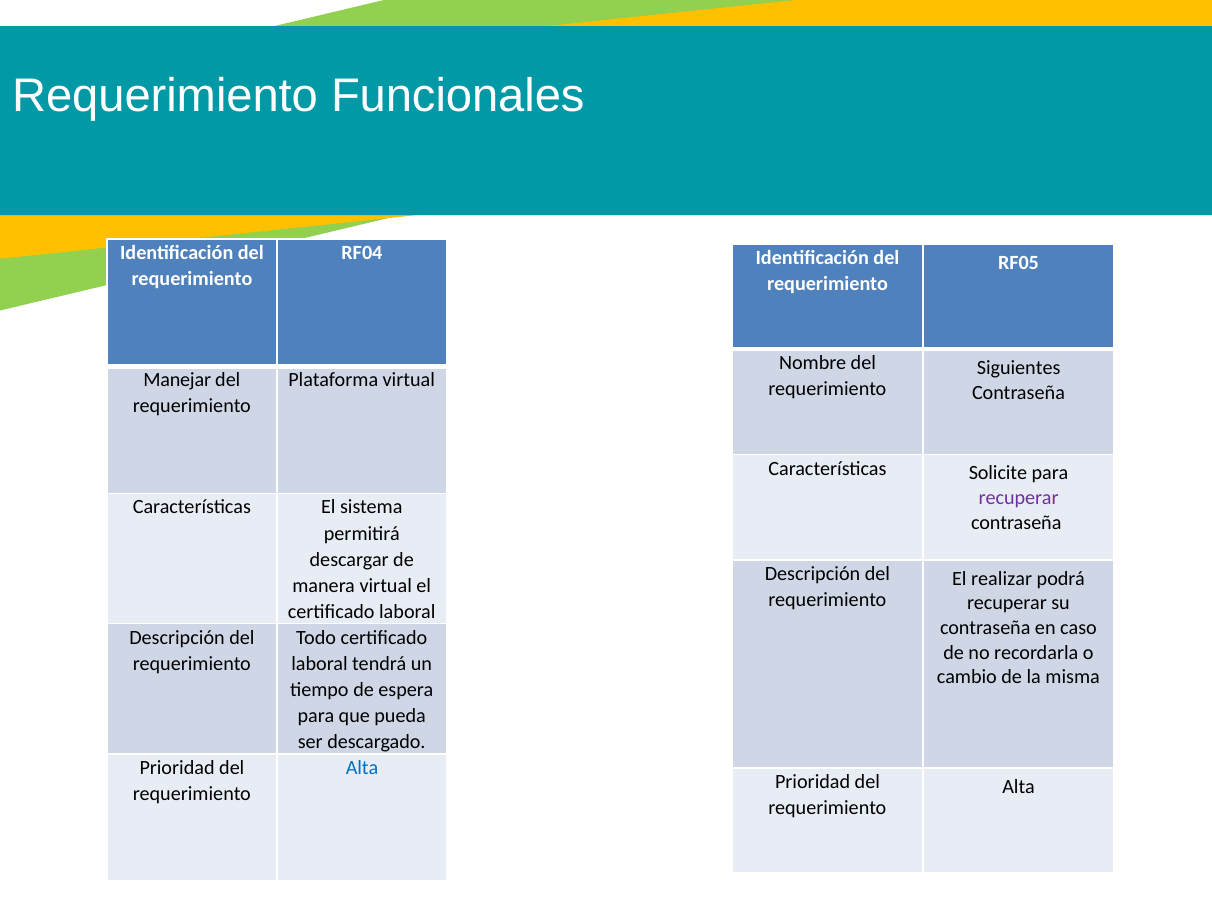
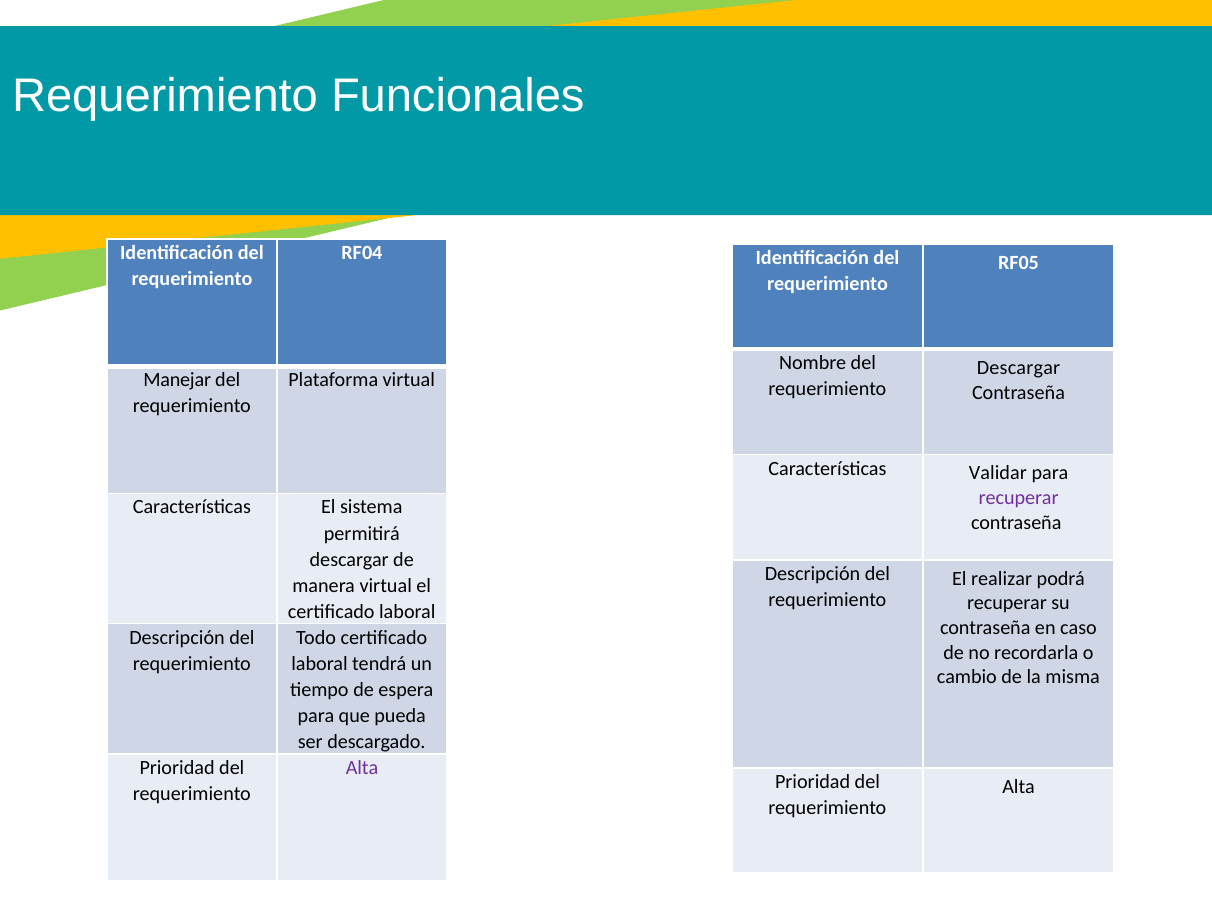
Siguientes: Siguientes -> Descargar (1018, 368)
Solicite: Solicite -> Validar (998, 473)
Alta colour: blue -> purple (362, 768)
